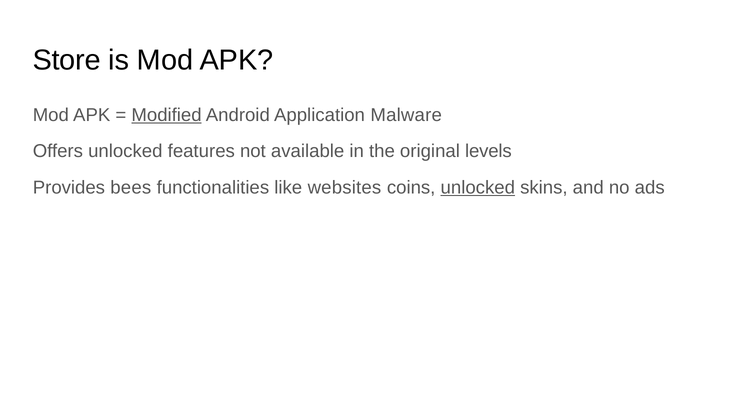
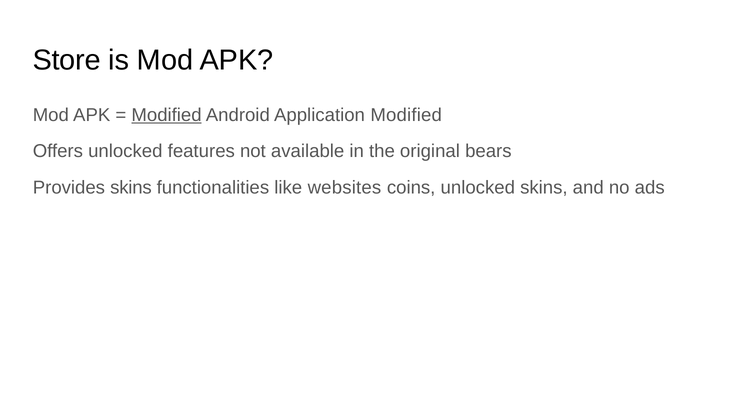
Application Malware: Malware -> Modified (406, 115)
levels: levels -> bears (488, 151)
Provides bees: bees -> skins (131, 188)
unlocked underline: present -> none (478, 188)
